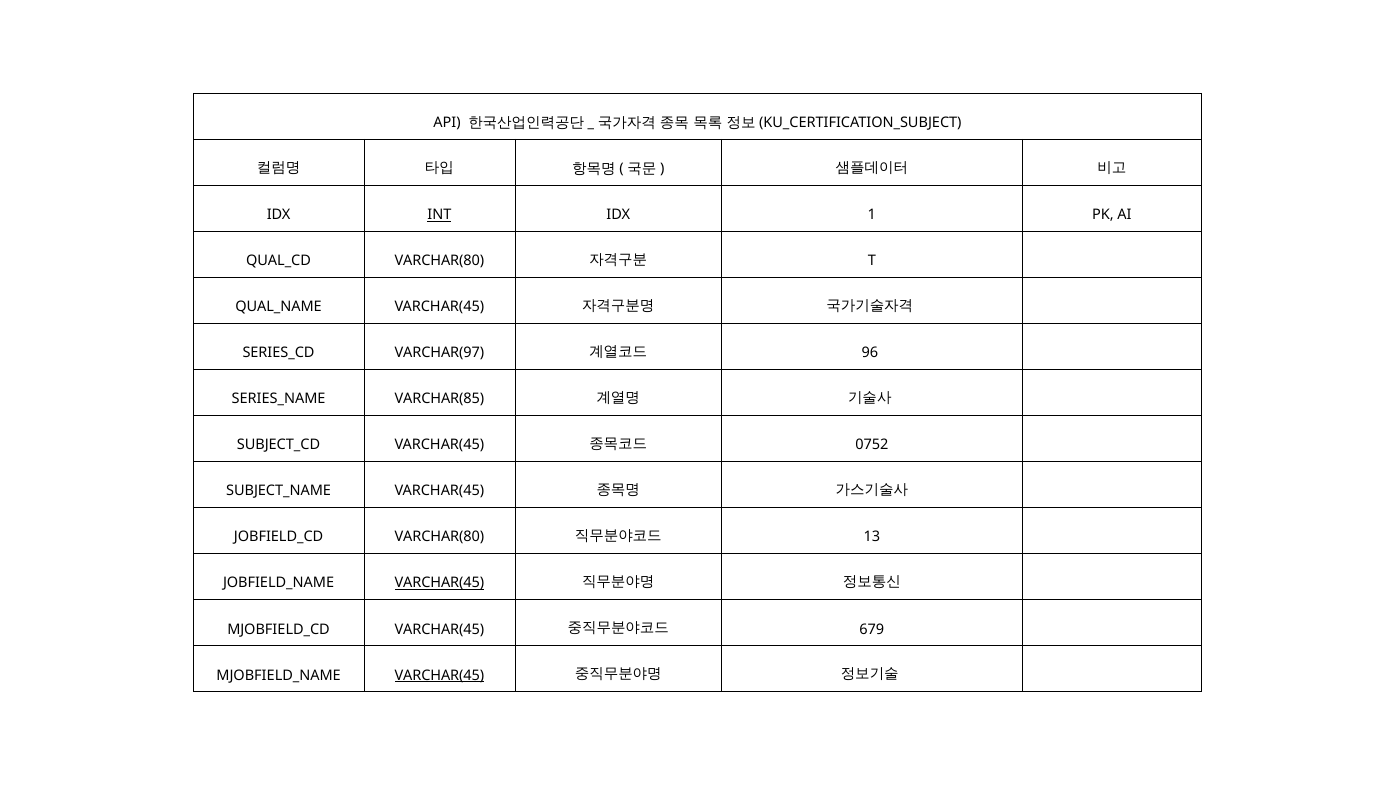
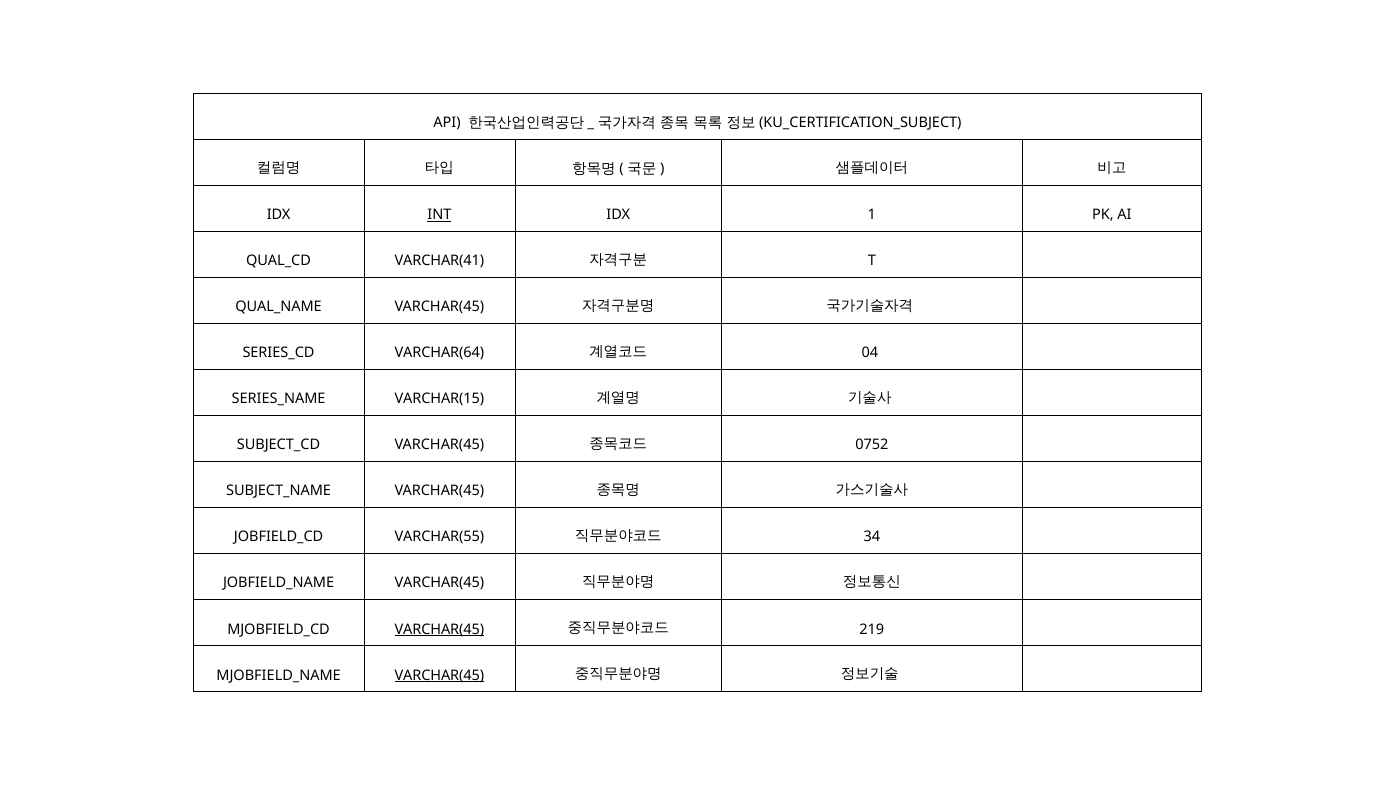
VARCHAR(80: VARCHAR(80 -> VARCHAR(41 (439, 261)
VARCHAR(97: VARCHAR(97 -> VARCHAR(64 (439, 353)
96: 96 -> 04 (870, 353)
VARCHAR(85: VARCHAR(85 -> VARCHAR(15 (439, 399)
VARCHAR(80: VARCHAR(80 -> VARCHAR(55 (439, 537)
13: 13 -> 34 (872, 537)
VARCHAR(45 underline: present -> none (439, 583)
VARCHAR(45 underline: none -> present (439, 629)
679: 679 -> 219 (872, 629)
